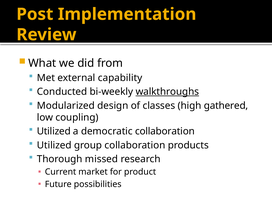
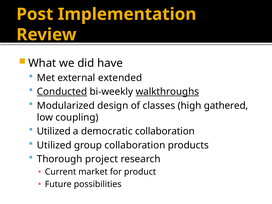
from: from -> have (110, 63)
capability: capability -> extended (120, 78)
Conducted underline: none -> present (62, 92)
missed: missed -> project (101, 159)
